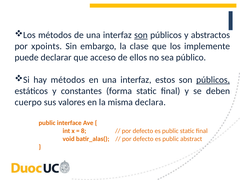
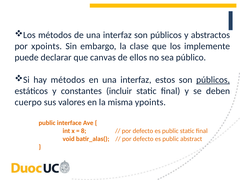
son underline: present -> none (141, 35)
acceso: acceso -> canvas (103, 57)
forma: forma -> incluir (119, 91)
declara: declara -> ypoints (150, 102)
